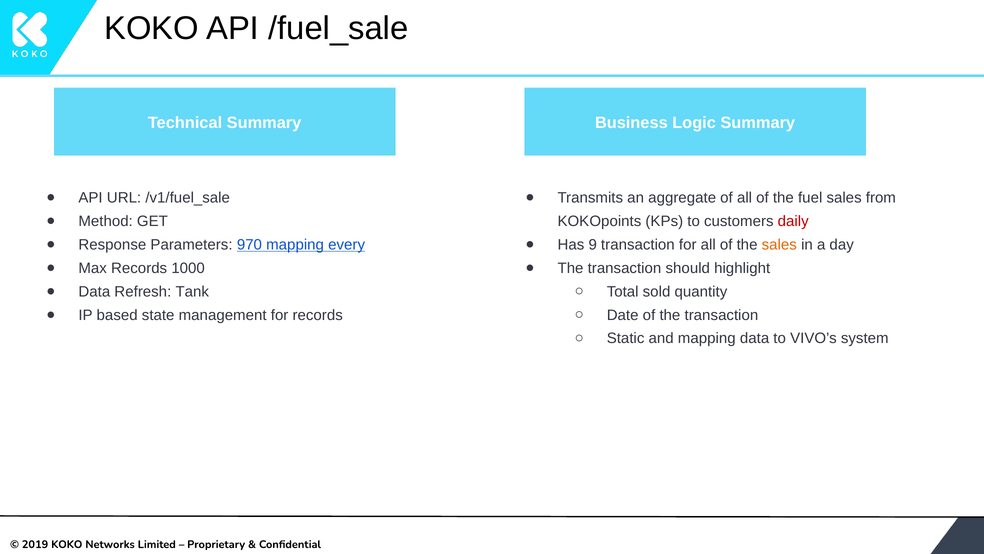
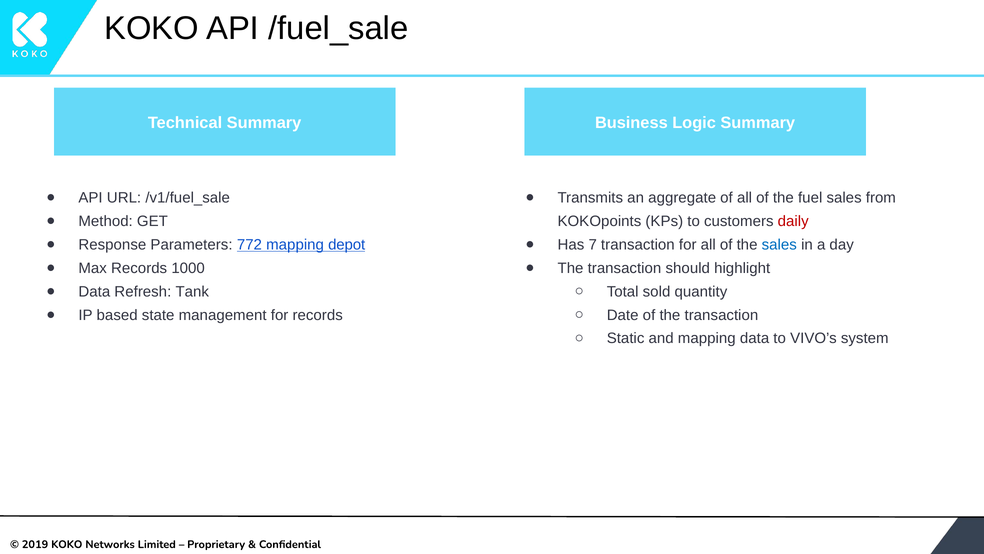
970: 970 -> 772 (249, 244)
every: every -> depot (347, 244)
9: 9 -> 7 (593, 244)
sales colour: orange -> blue (779, 244)
